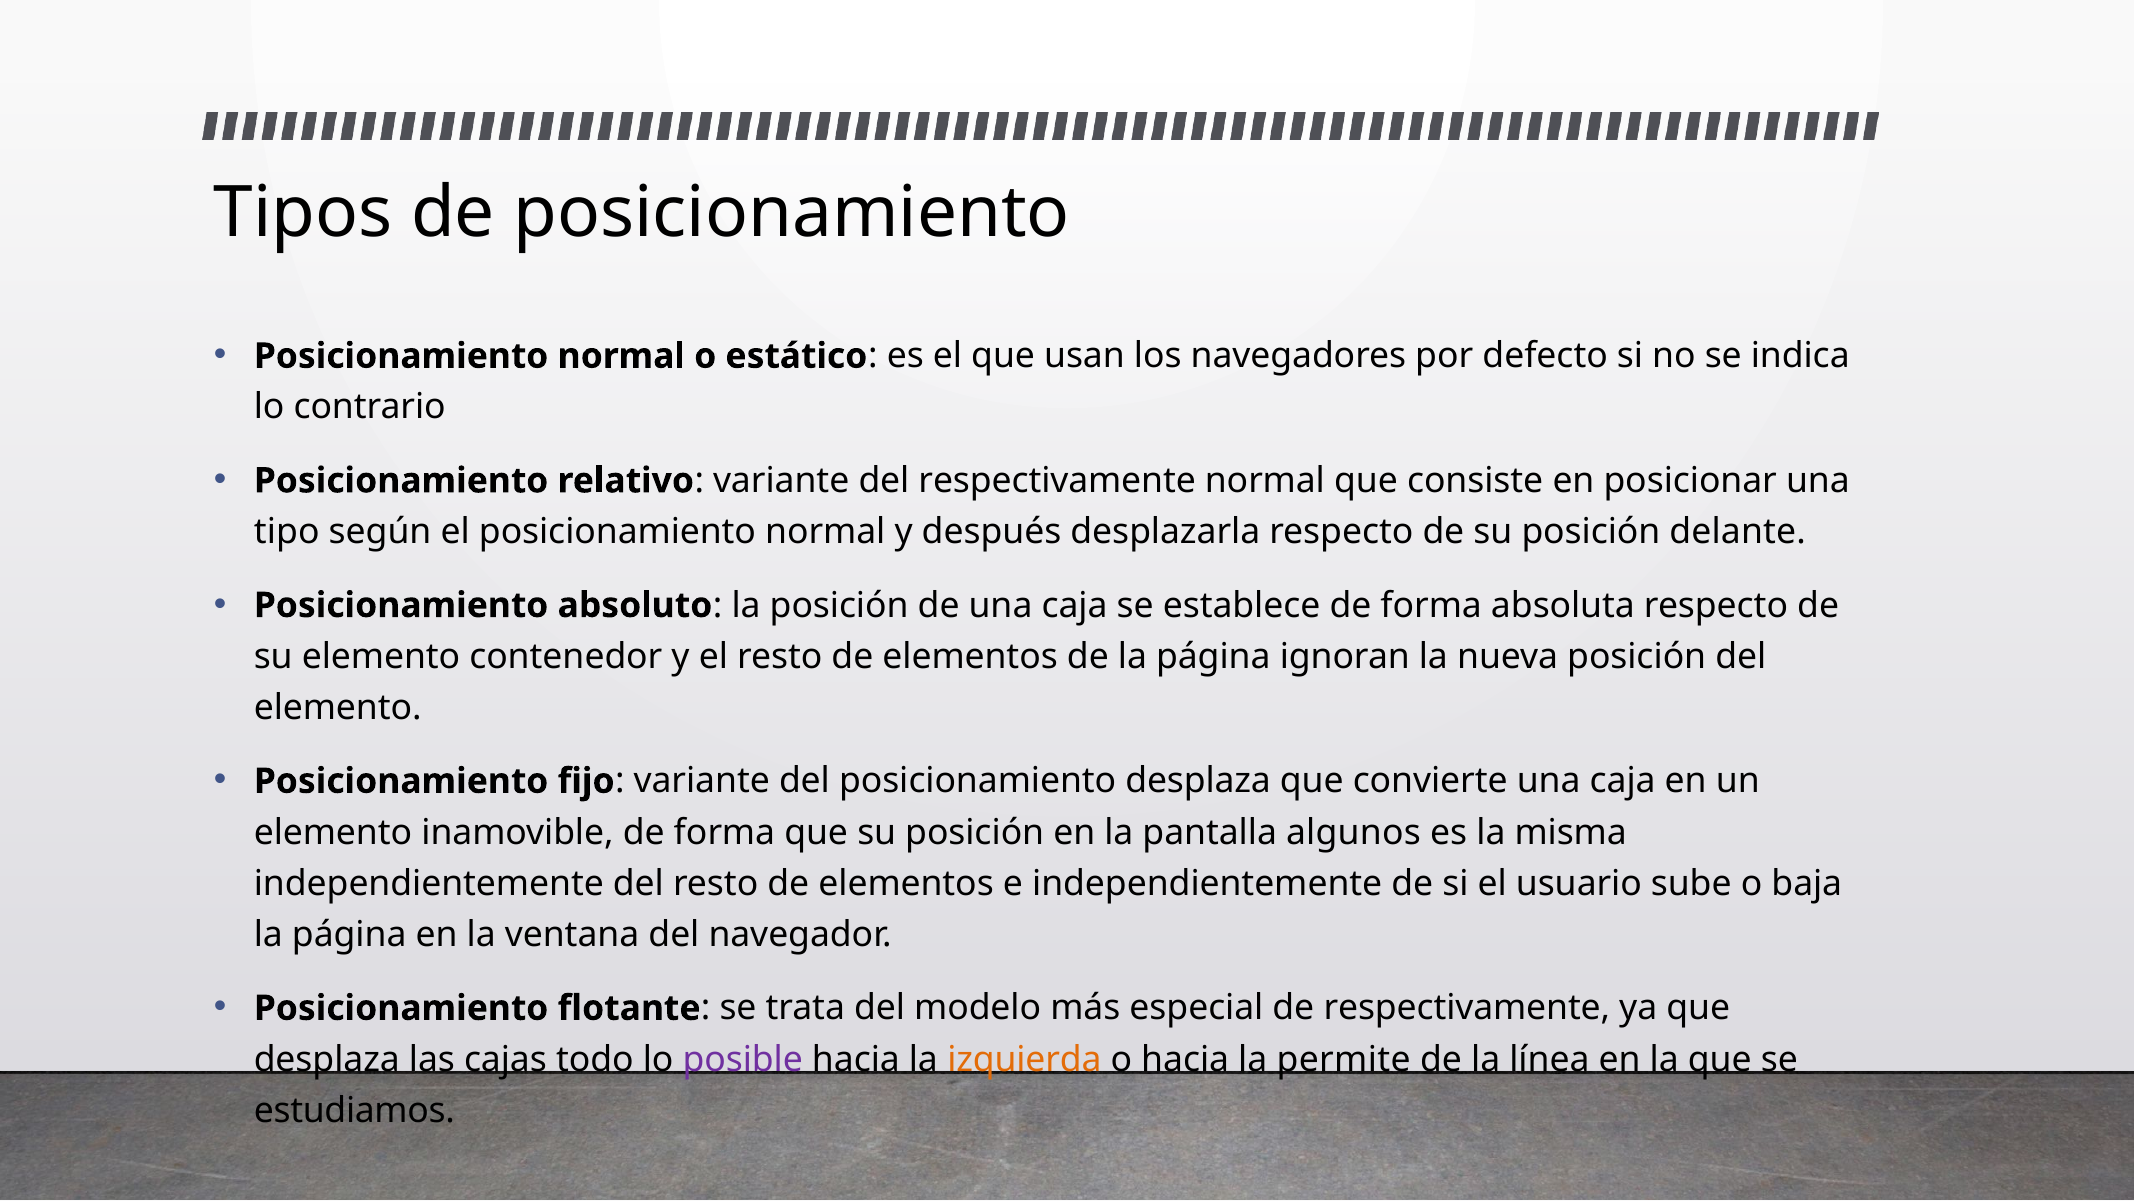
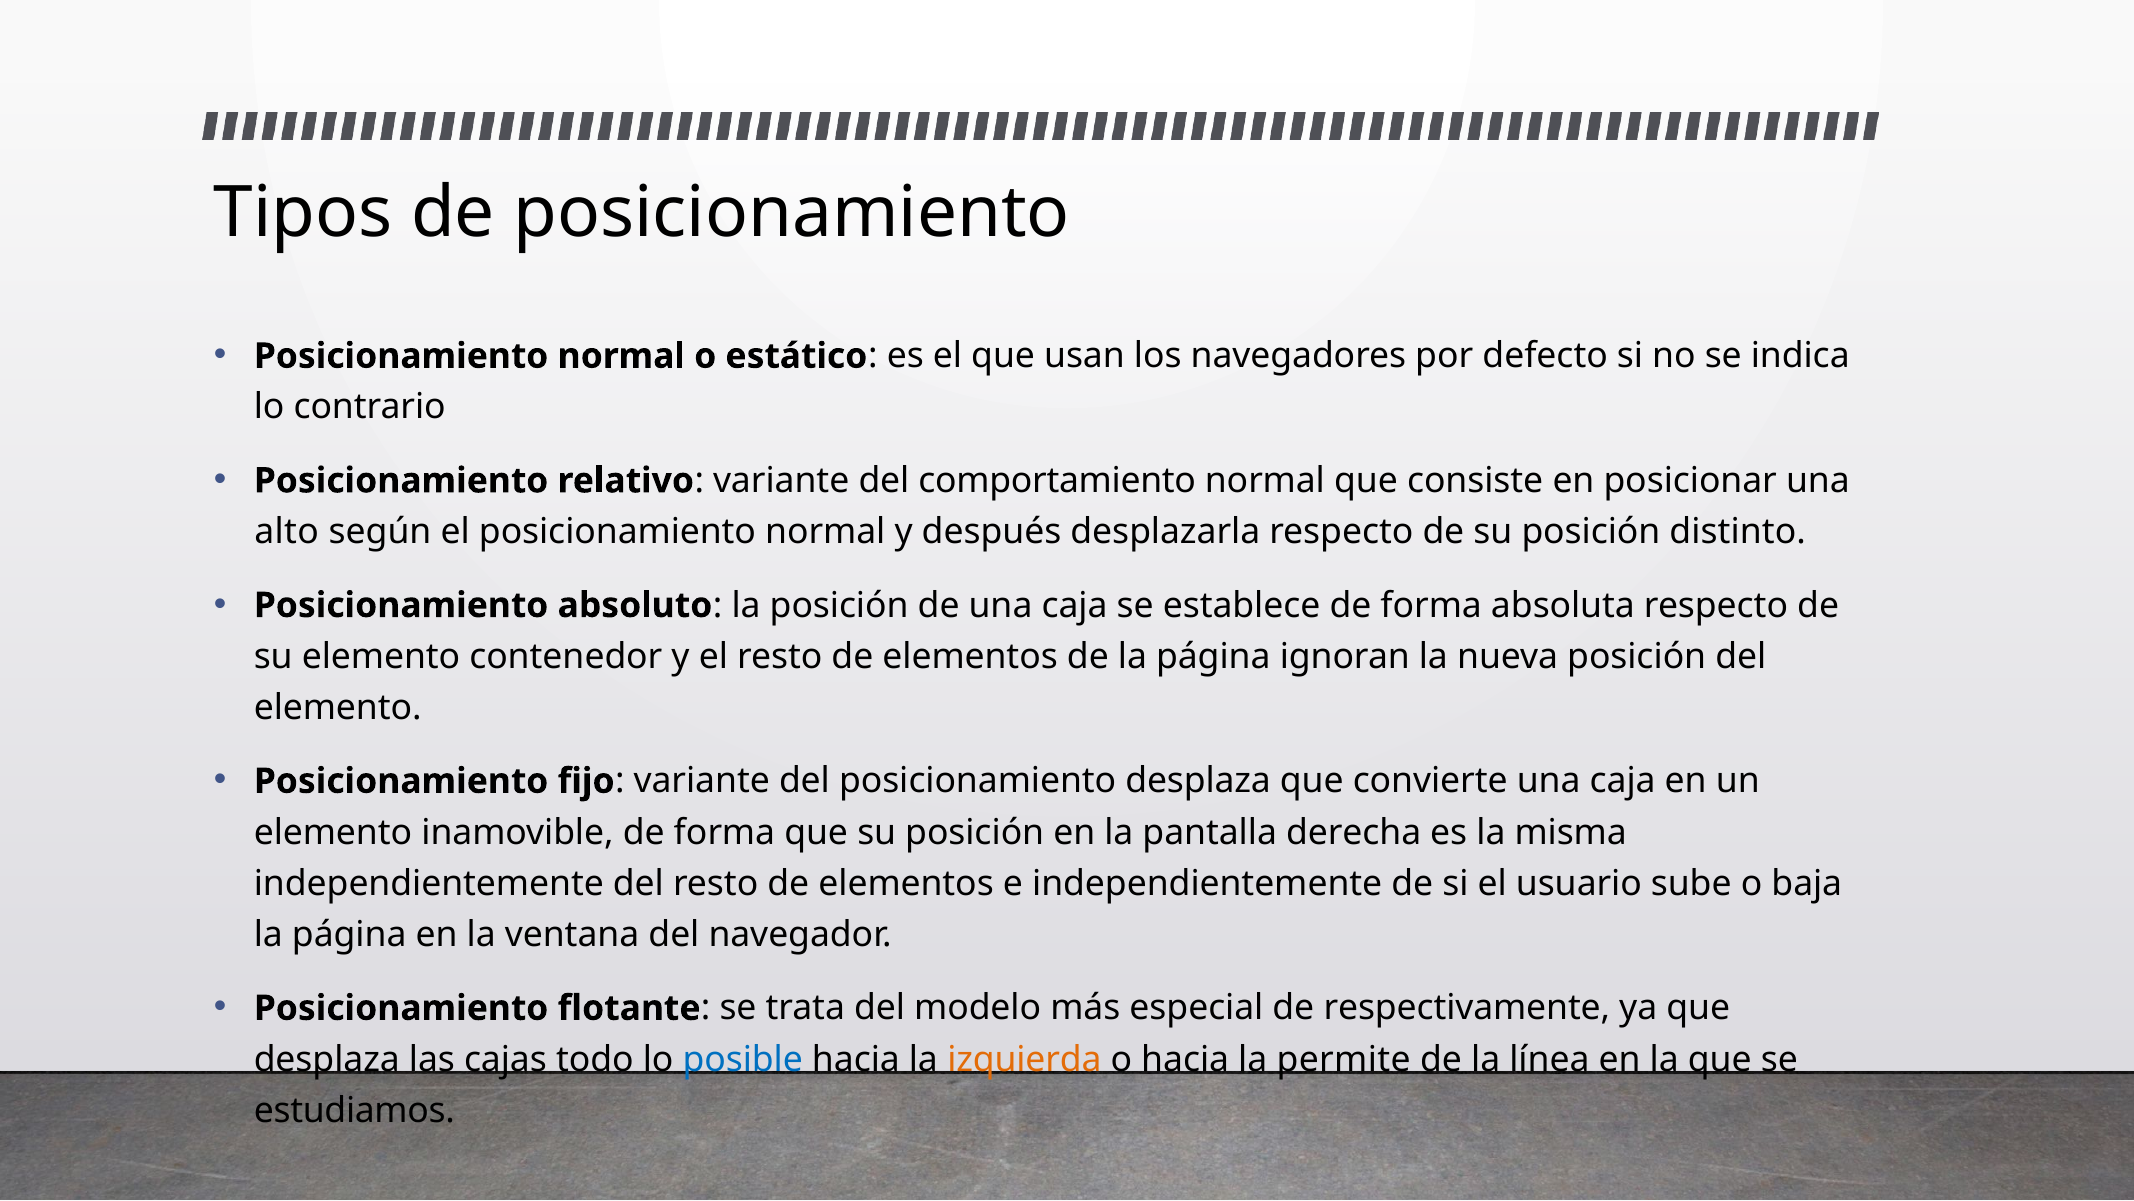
del respectivamente: respectivamente -> comportamiento (1057, 480)
tipo: tipo -> alto (287, 532)
delante: delante -> distinto (1738, 532)
algunos: algunos -> derecha (1354, 832)
posible colour: purple -> blue (743, 1059)
